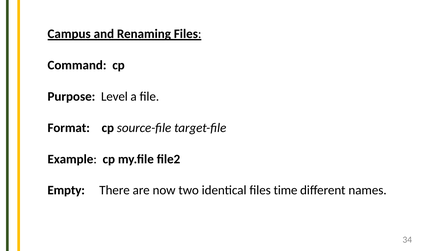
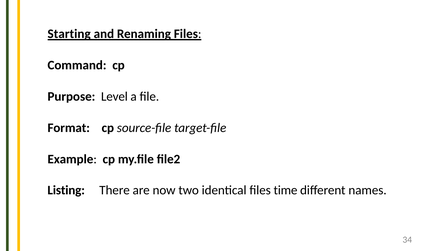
Campus: Campus -> Starting (69, 34)
Empty: Empty -> Listing (66, 190)
